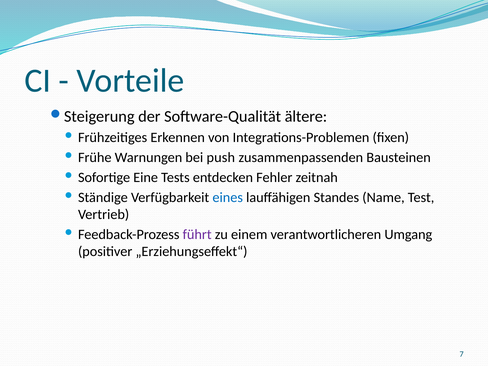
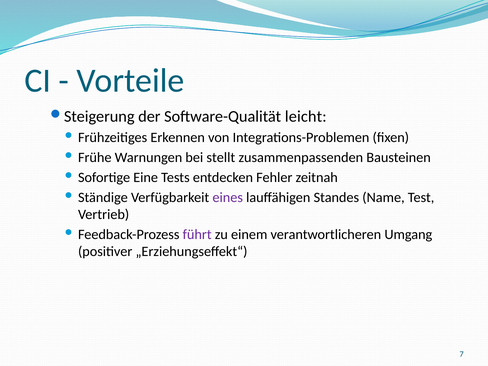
ältere: ältere -> leicht (306, 117)
push: push -> stellt (221, 158)
eines colour: blue -> purple (228, 197)
